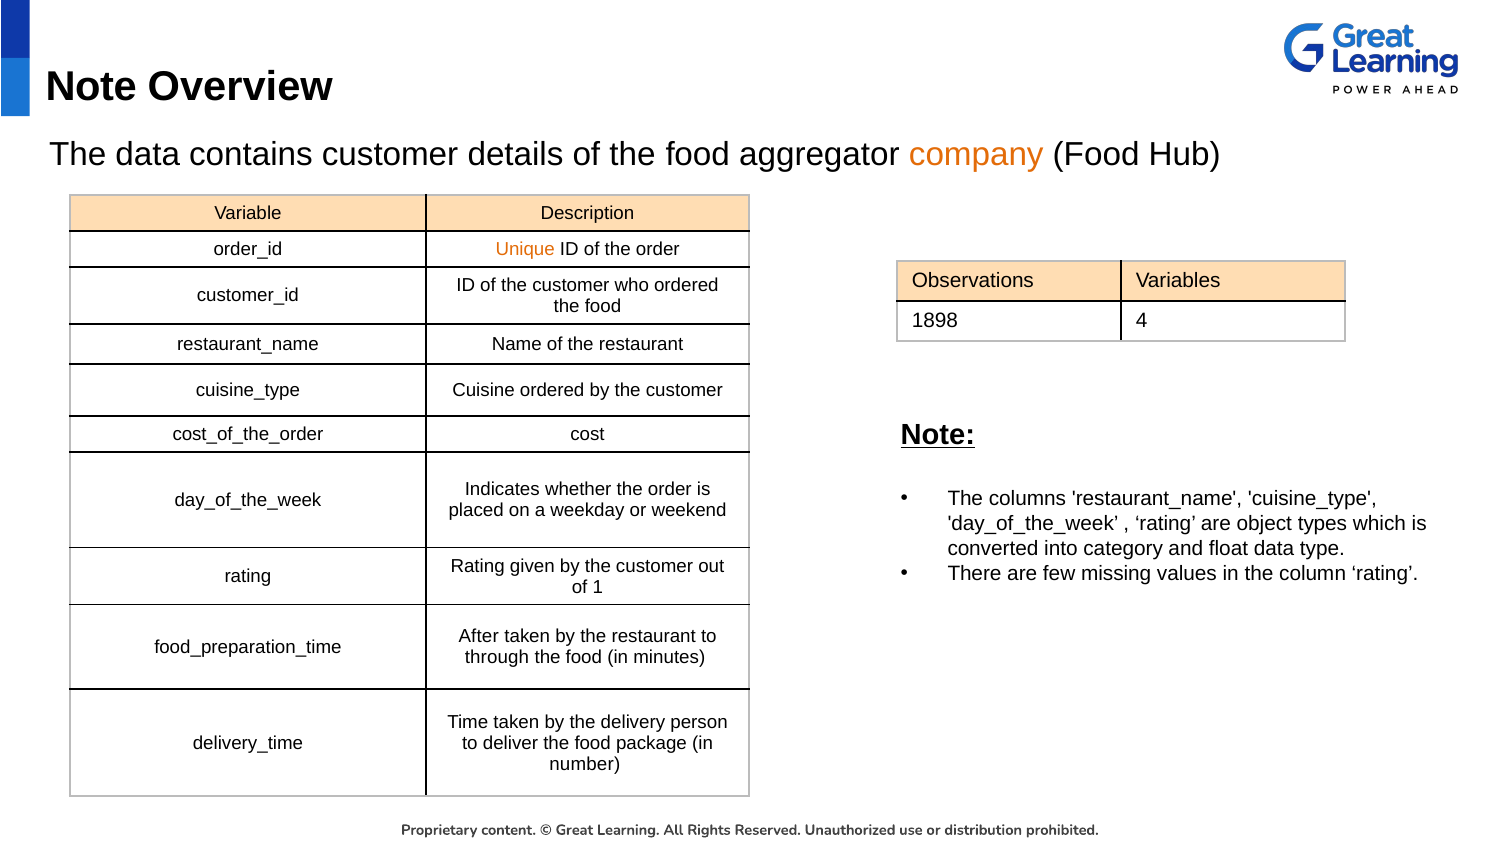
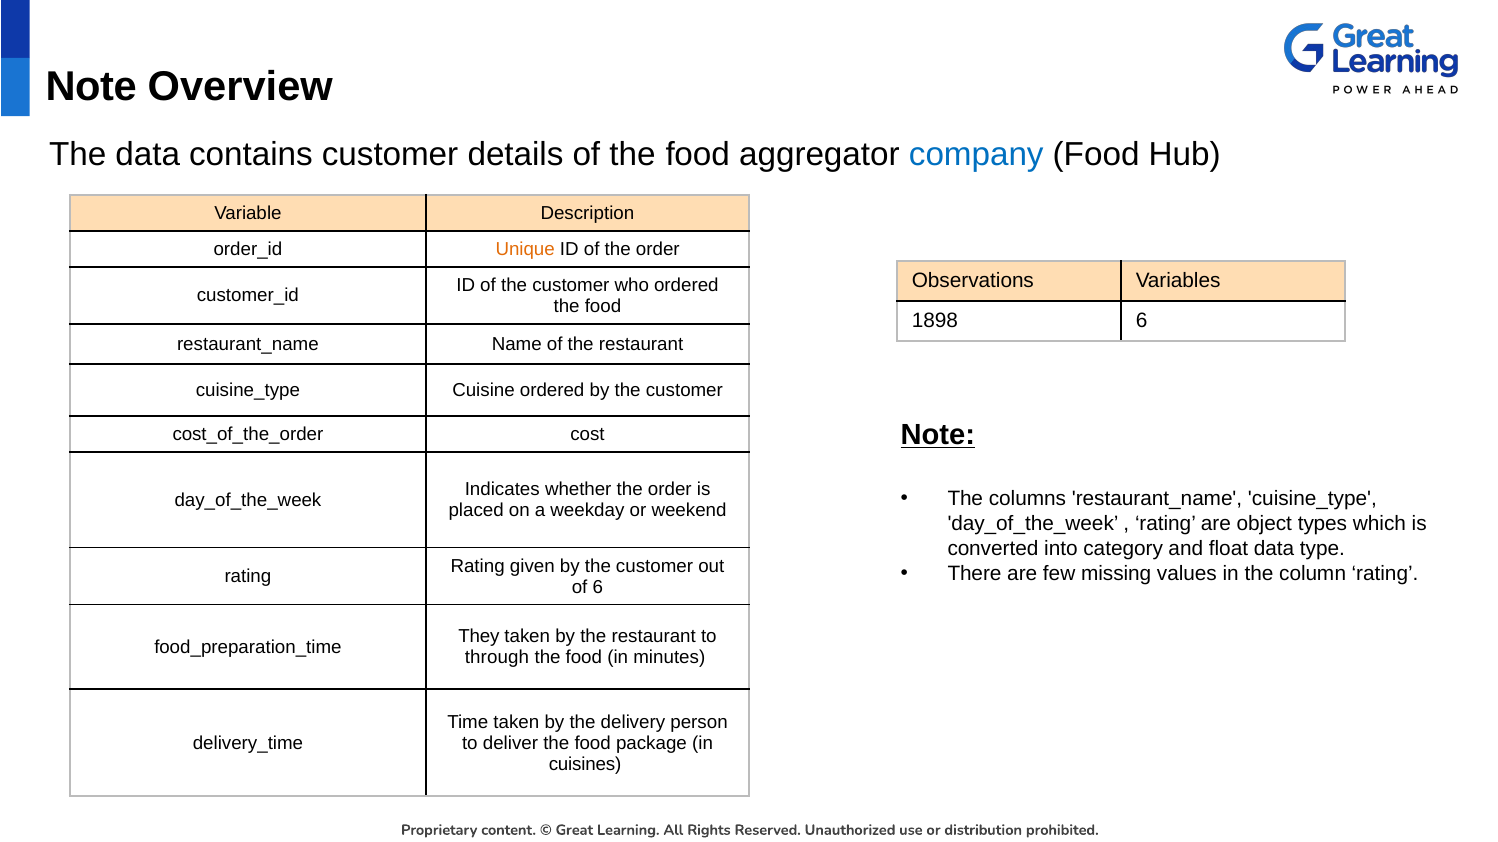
company colour: orange -> blue (976, 155)
1898 4: 4 -> 6 (1142, 321)
of 1: 1 -> 6 (598, 587)
After: After -> They (479, 637)
number: number -> cuisines (585, 765)
